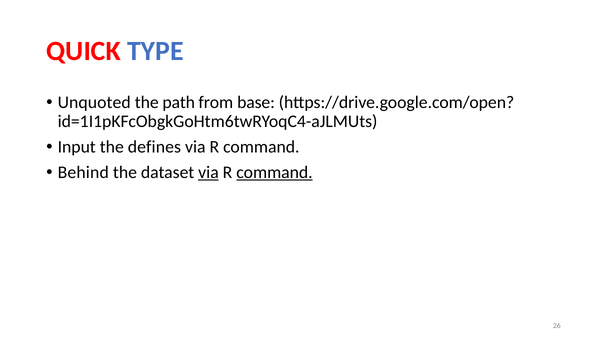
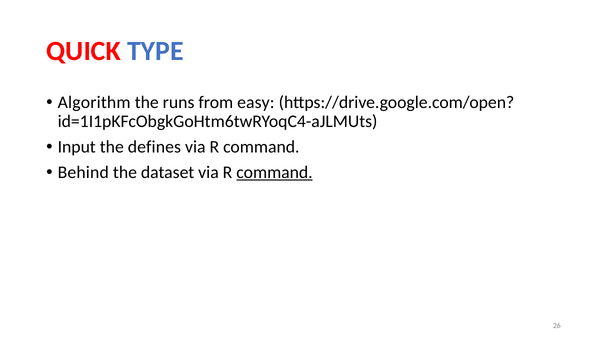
Unquoted: Unquoted -> Algorithm (94, 103)
path: path -> runs (179, 103)
base: base -> easy (256, 103)
via underline: present -> none (208, 173)
